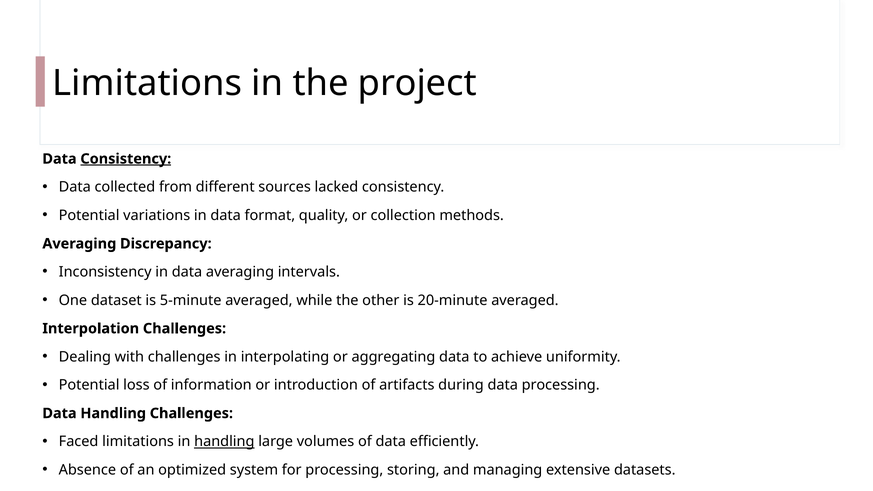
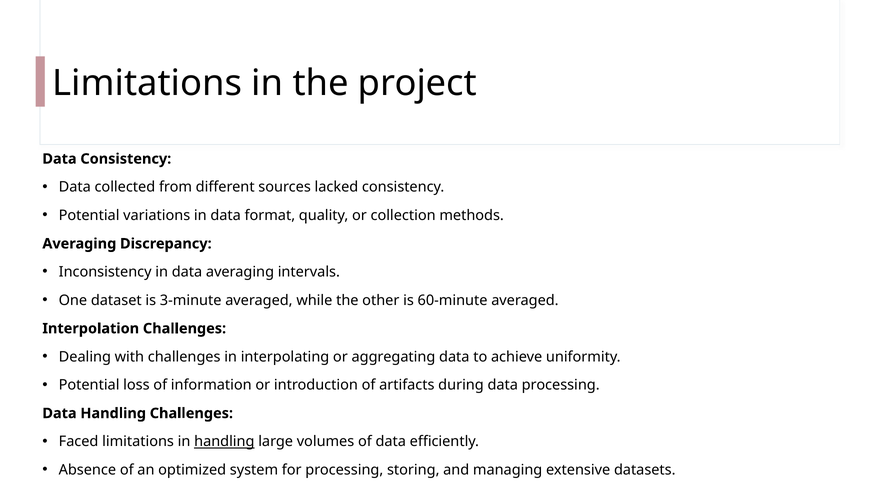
Consistency underline: present -> none (126, 159)
5-minute: 5-minute -> 3-minute (191, 300)
20-minute: 20-minute -> 60-minute (453, 300)
